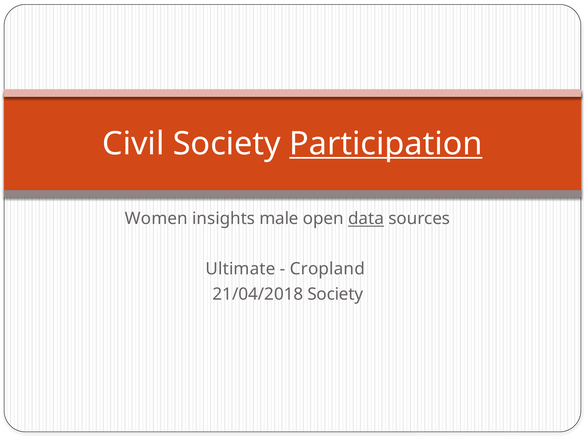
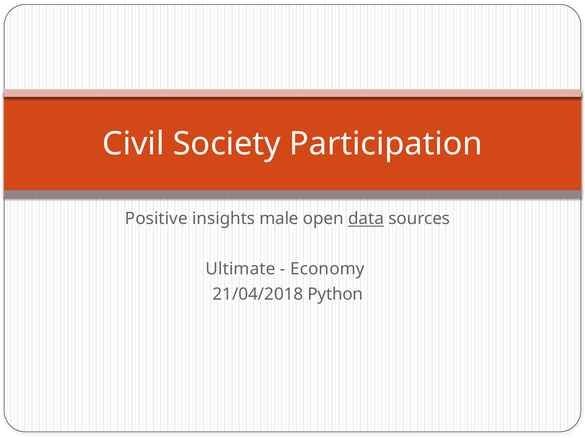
Participation underline: present -> none (386, 144)
Women: Women -> Positive (156, 219)
Cropland: Cropland -> Economy (327, 269)
21/04/2018 Society: Society -> Python (335, 295)
